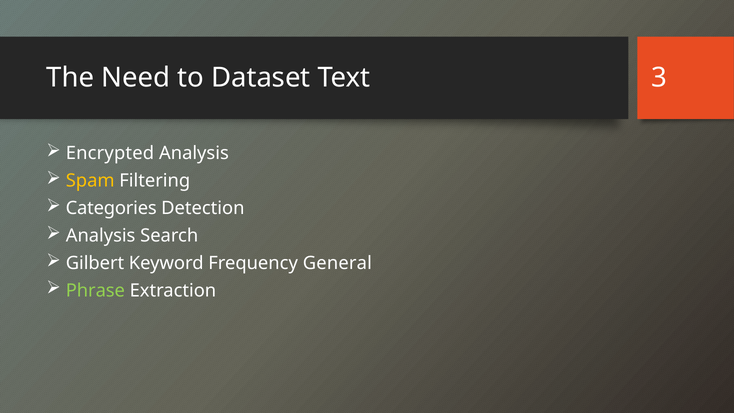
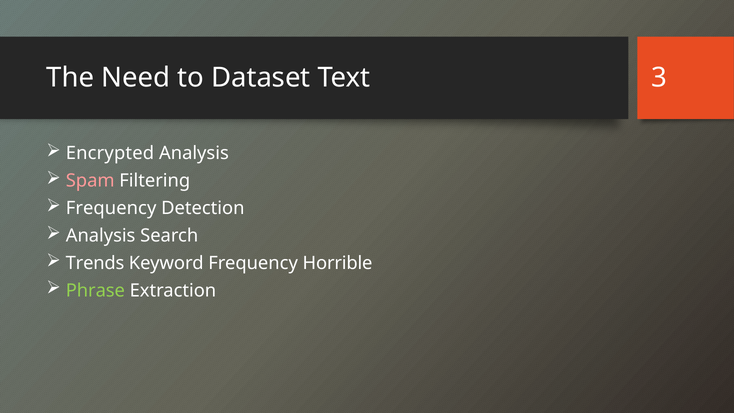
Spam colour: yellow -> pink (90, 181)
Categories: Categories -> Frequency (111, 208)
Gilbert: Gilbert -> Trends (95, 263)
General: General -> Horrible (338, 263)
